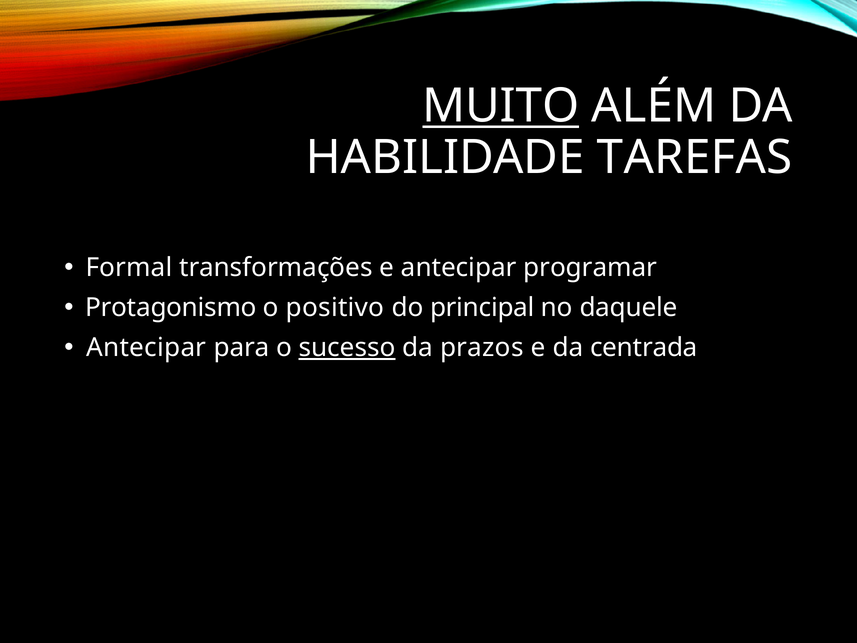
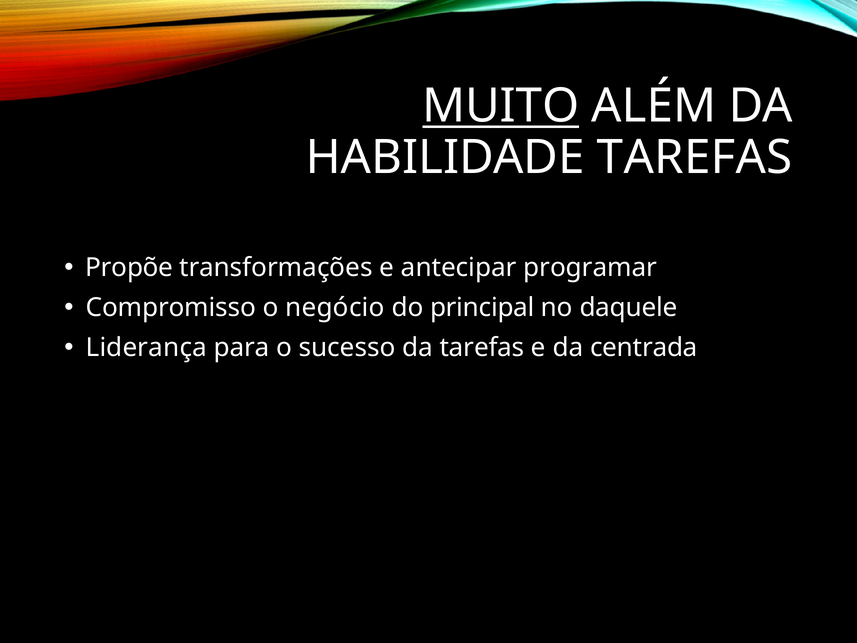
Formal: Formal -> Propõe (129, 267)
Protagonismo: Protagonismo -> Compromisso (171, 307)
positivo: positivo -> negócio (335, 307)
Antecipar: Antecipar -> Liderança (146, 348)
sucesso underline: present -> none (347, 348)
da prazos: prazos -> tarefas (482, 348)
